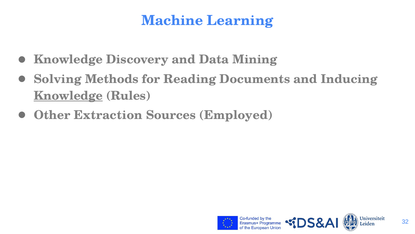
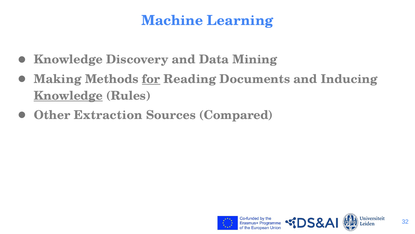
Solving: Solving -> Making (58, 79)
for underline: none -> present (151, 79)
Employed: Employed -> Compared (236, 115)
